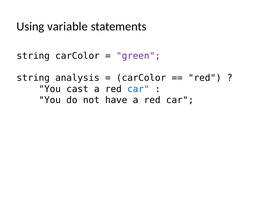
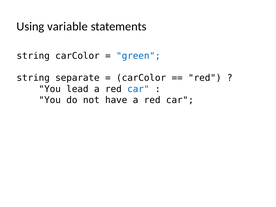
green colour: purple -> blue (138, 56)
analysis: analysis -> separate (77, 78)
cast: cast -> lead (77, 89)
